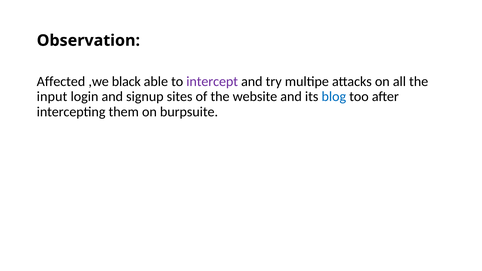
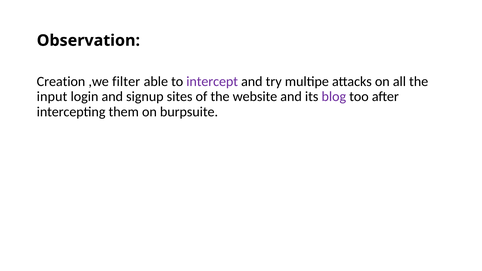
Affected: Affected -> Creation (61, 81)
black: black -> filter (126, 81)
blog colour: blue -> purple (334, 97)
